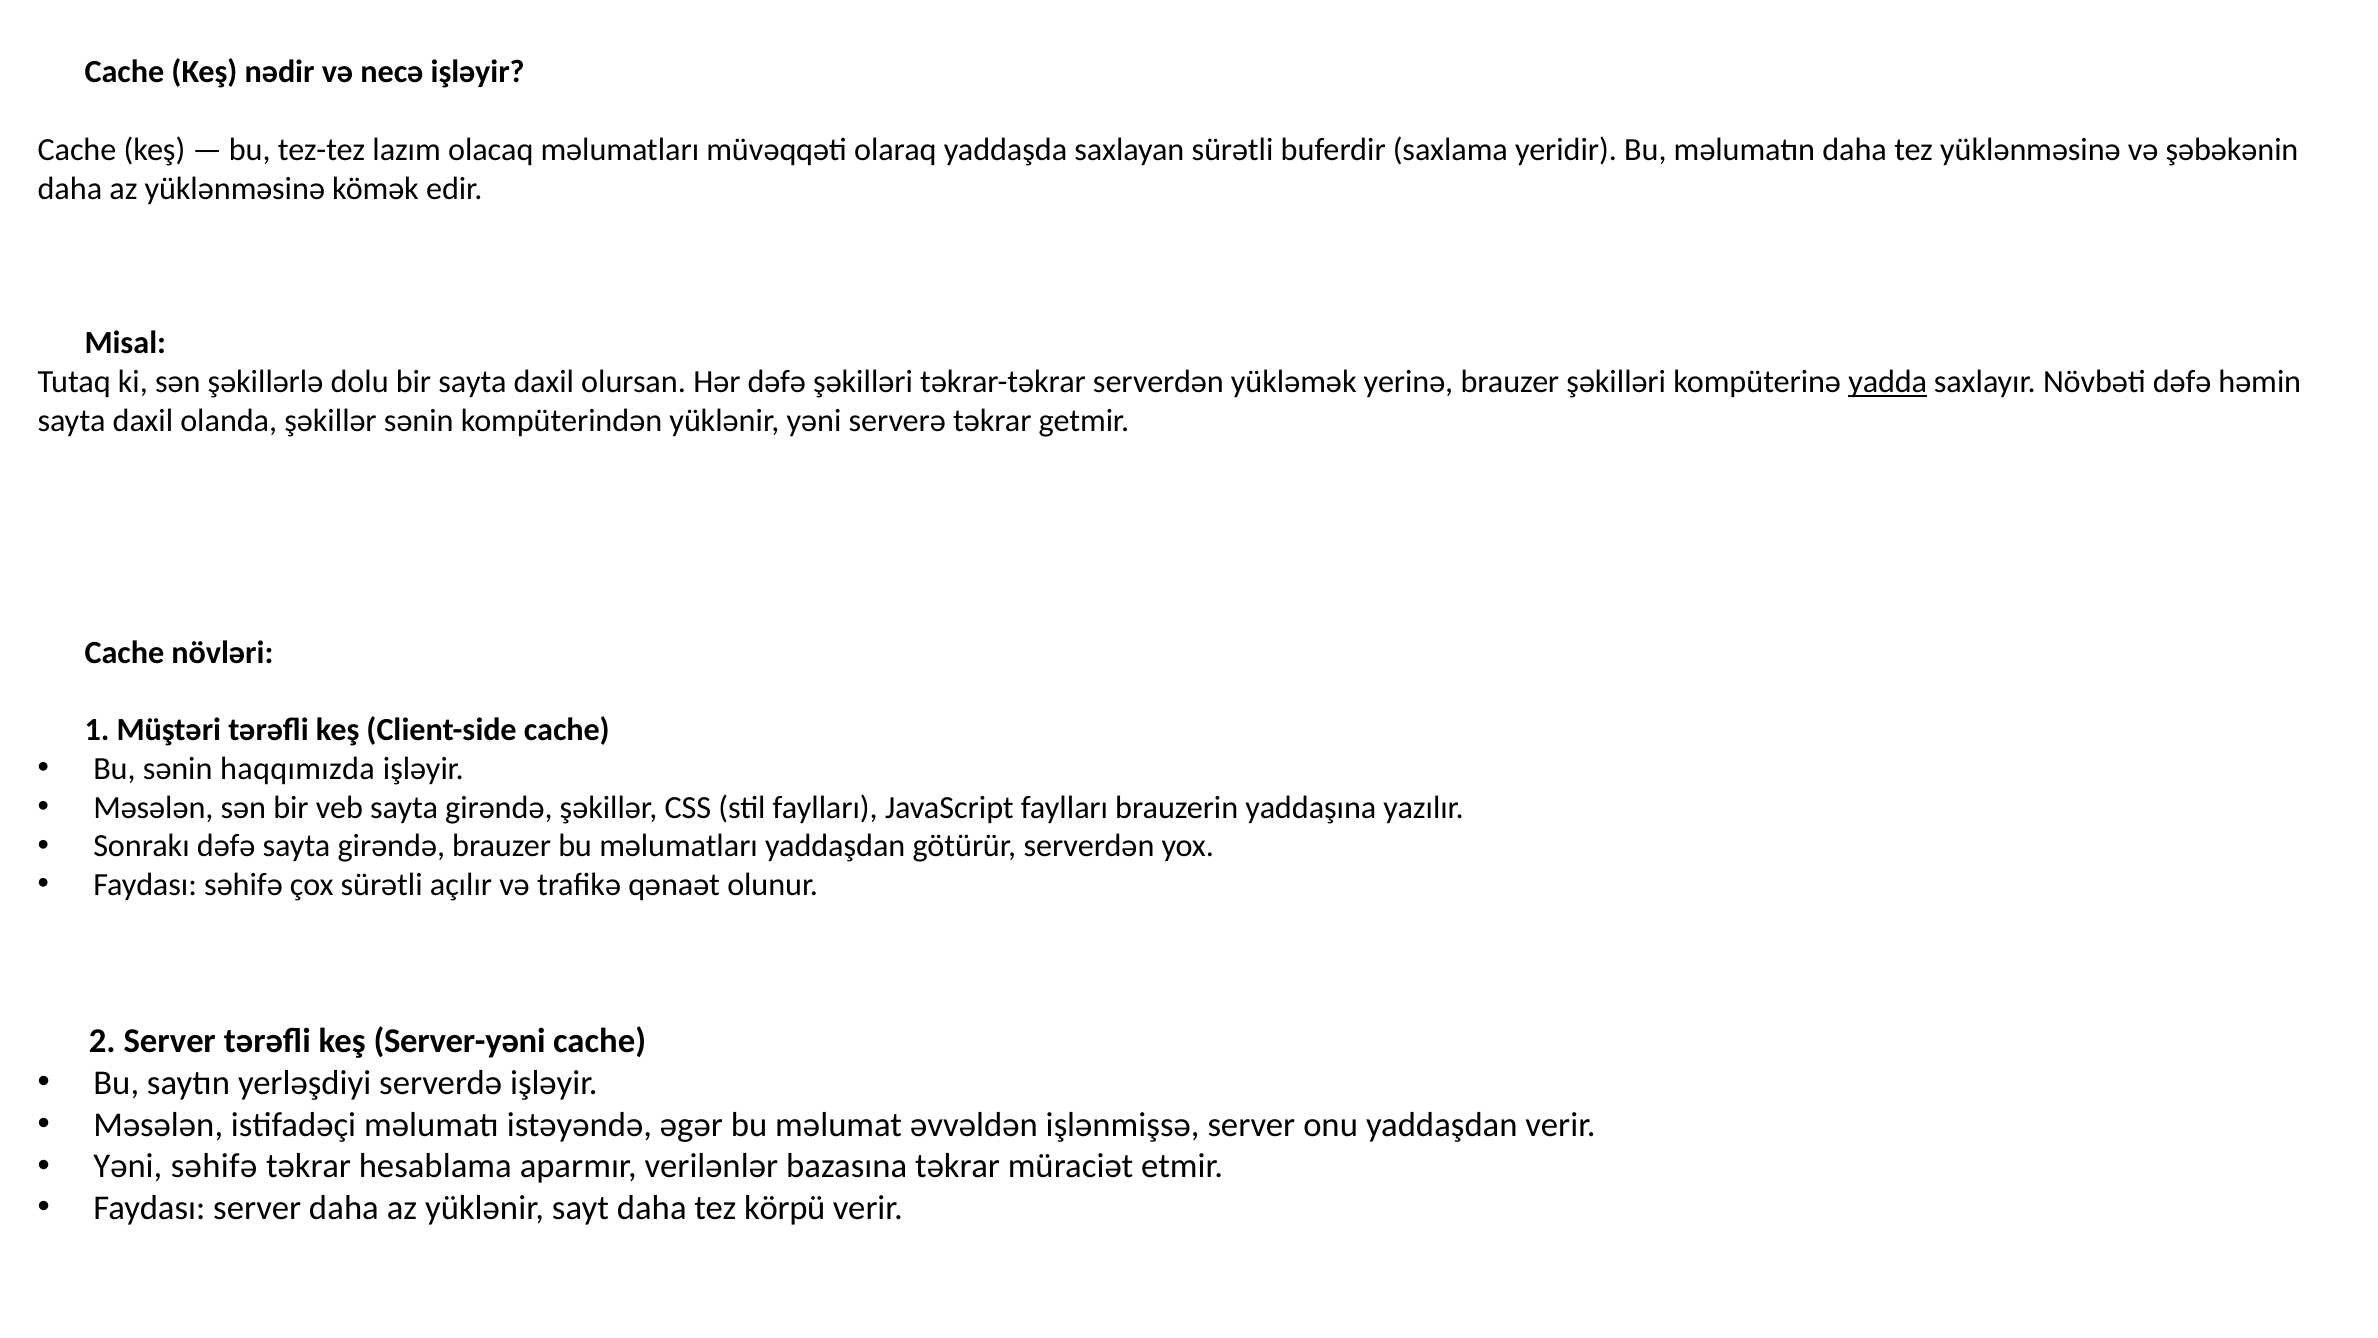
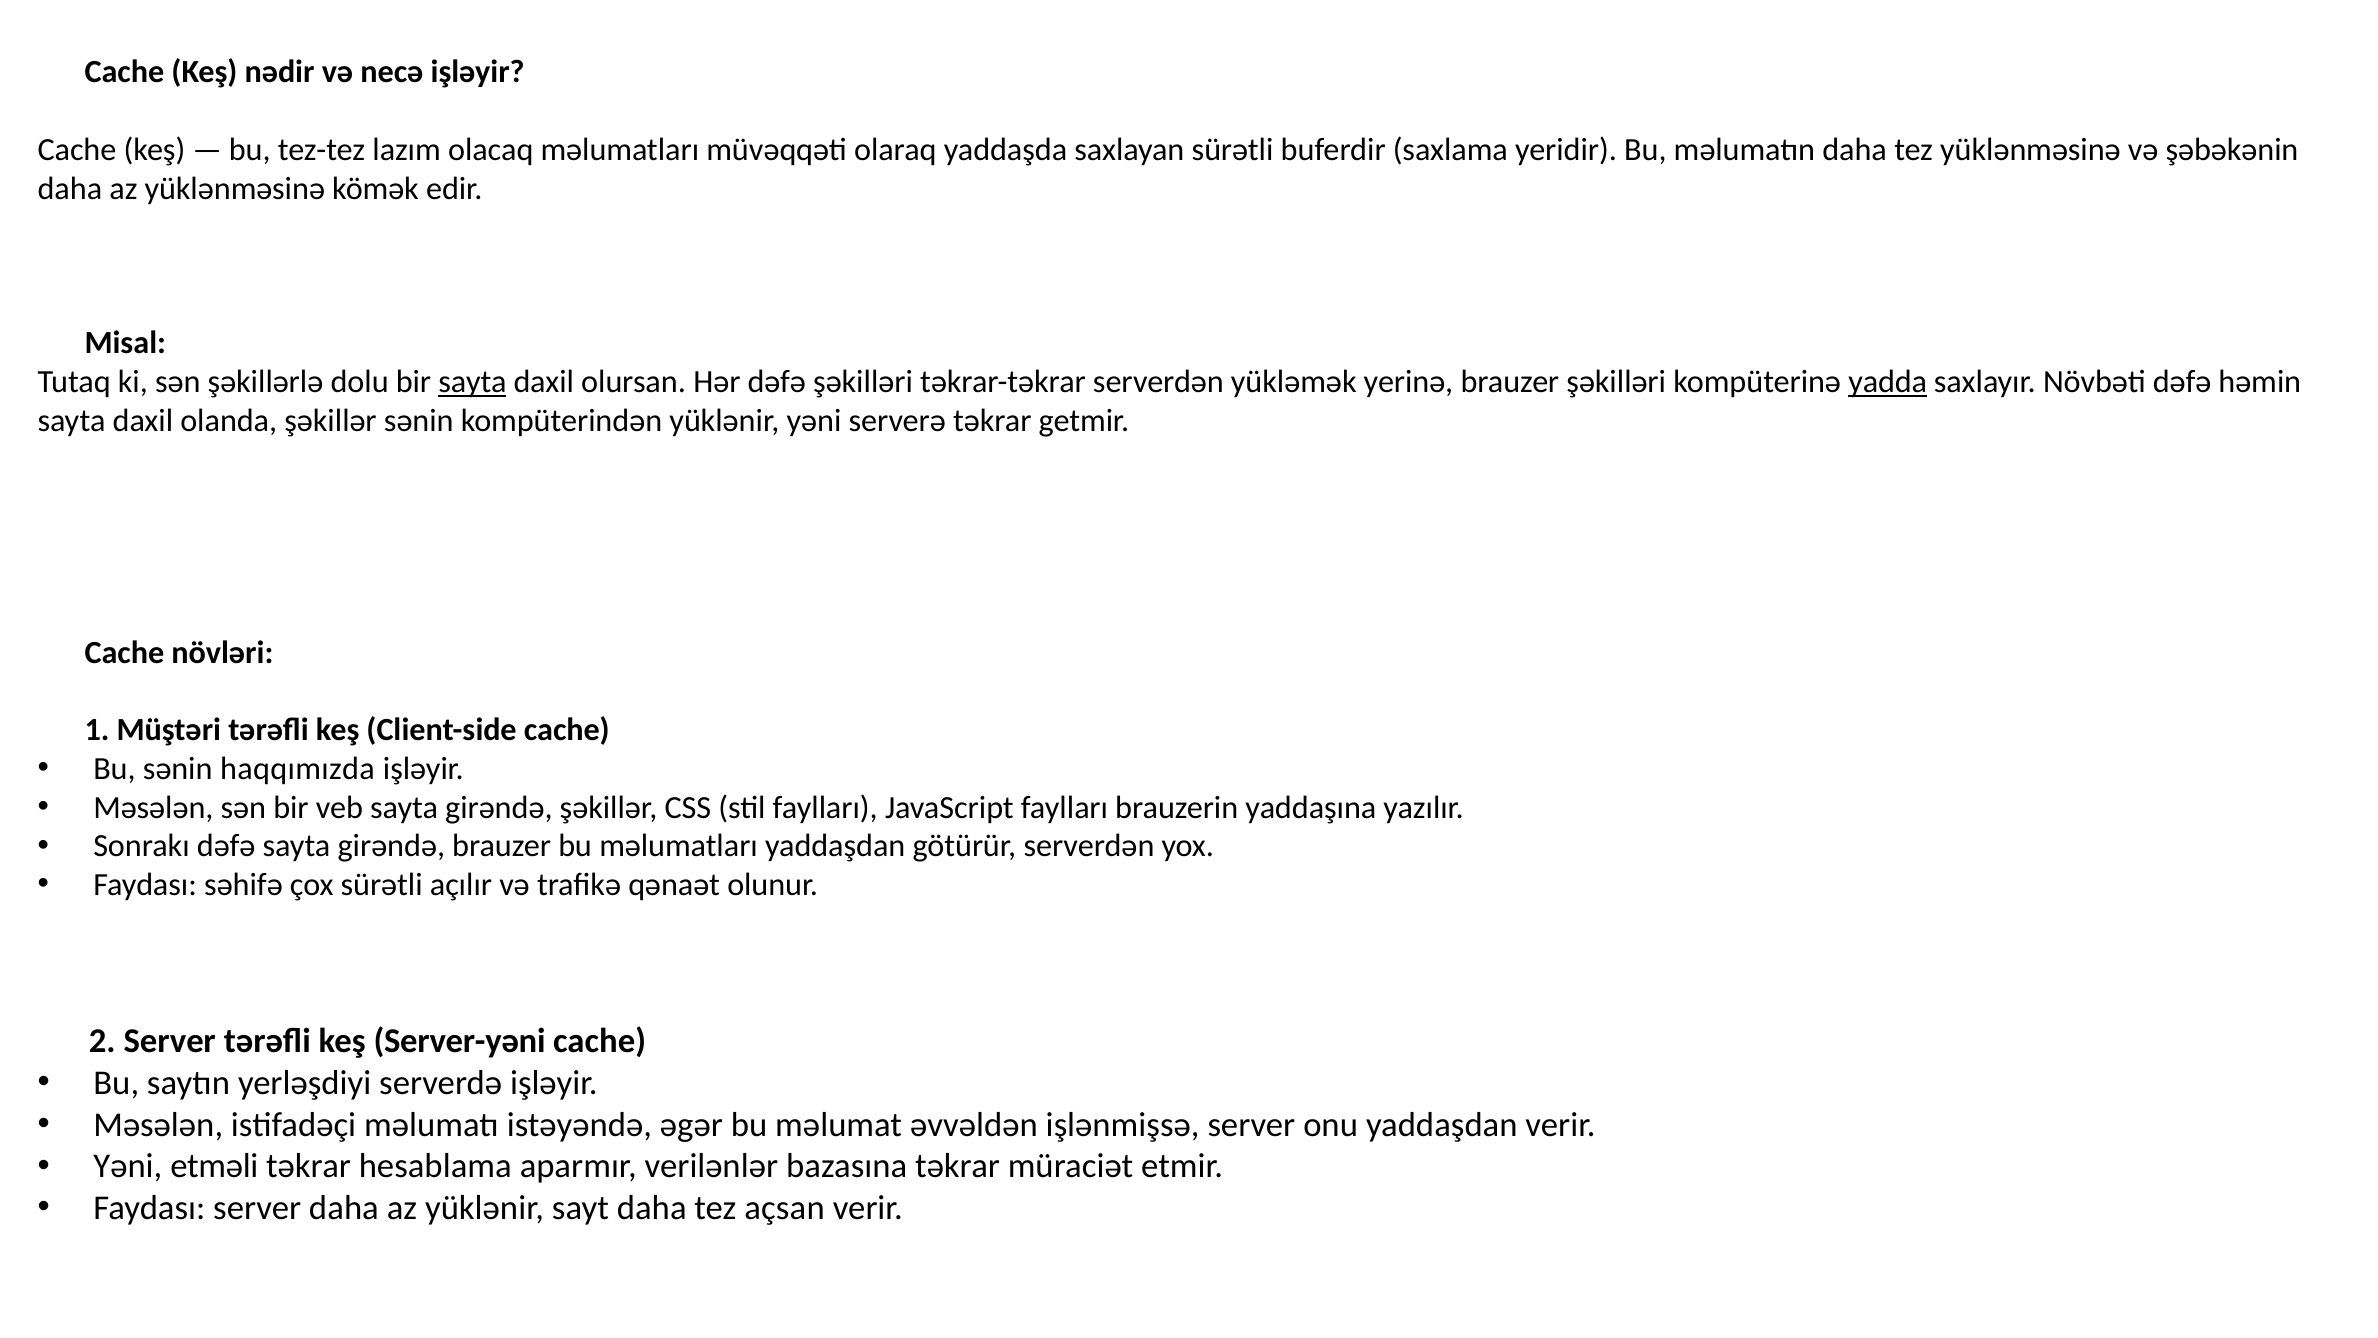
sayta underline: none -> present (472, 382)
Yəni səhifə: səhifə -> etməli (214, 1166)
körpü: körpü -> açsan (785, 1208)
